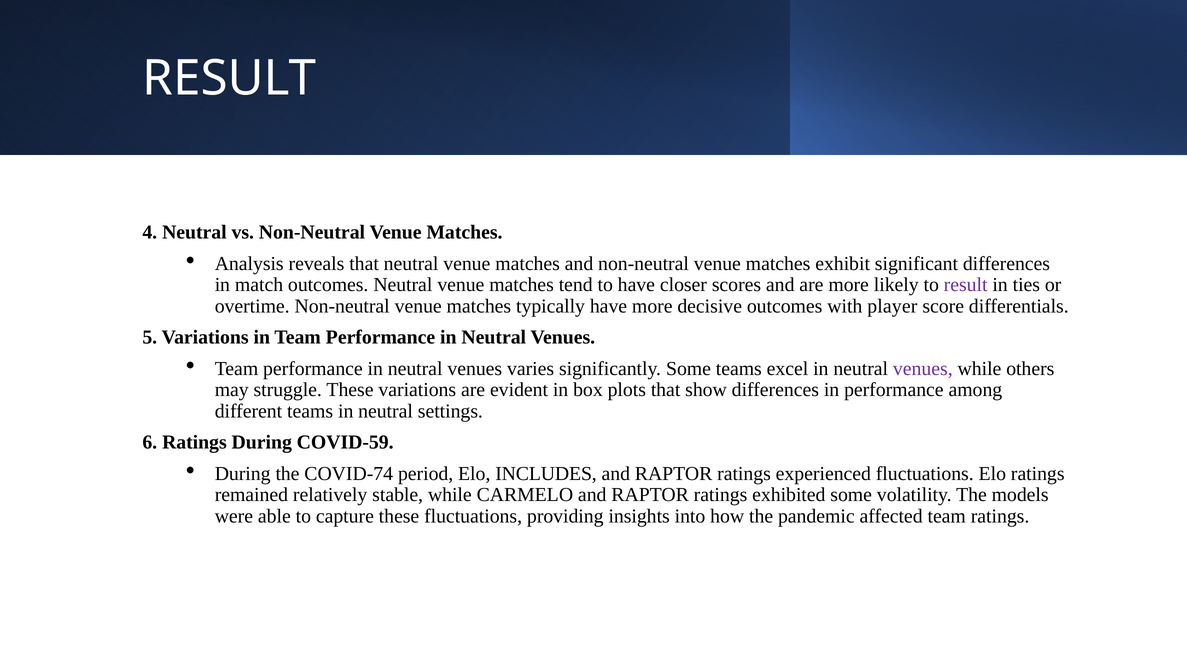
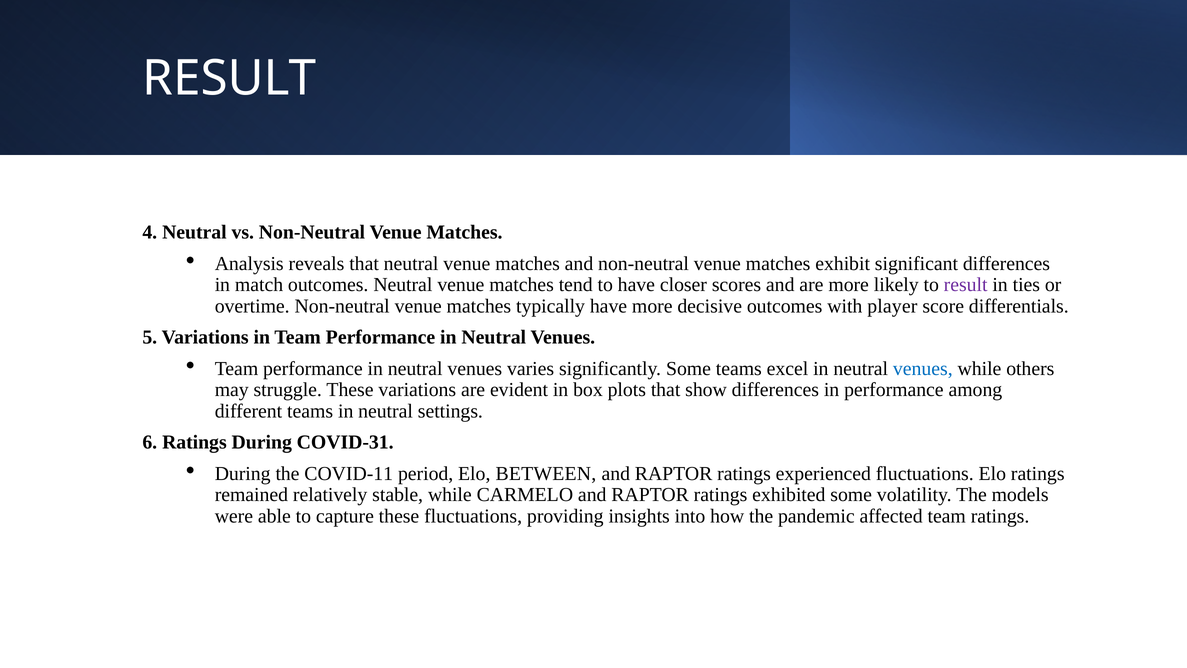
venues colour: purple -> blue (923, 368)
COVID-59: COVID-59 -> COVID-31 (345, 442)
COVID-74: COVID-74 -> COVID-11 (349, 473)
INCLUDES: INCLUDES -> BETWEEN (546, 473)
